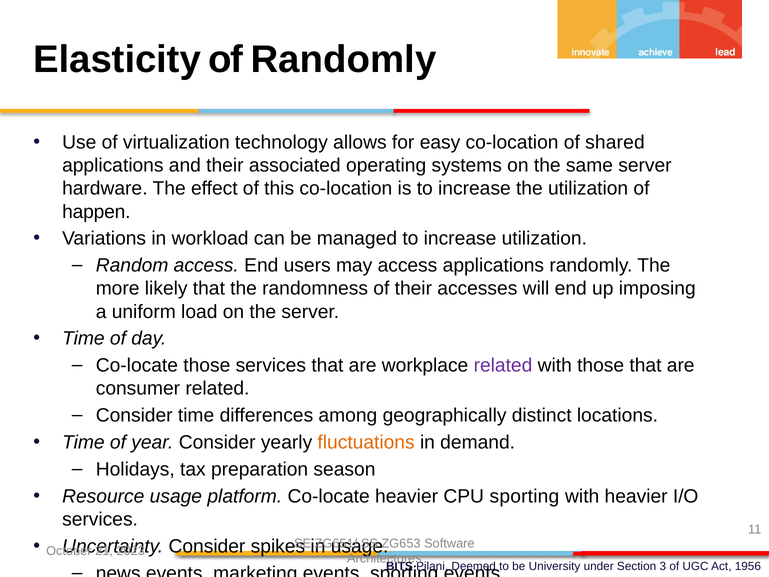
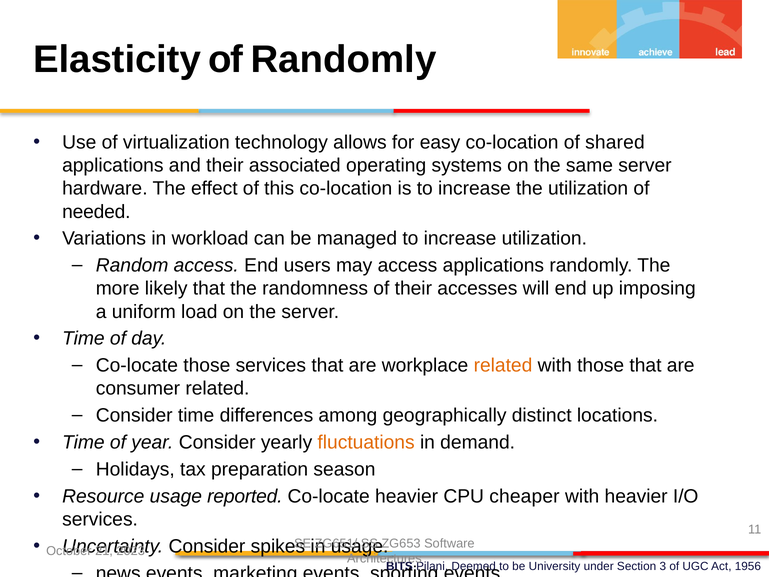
happen: happen -> needed (96, 212)
related colour: purple -> orange (503, 365)
platform: platform -> reported (245, 496)
CPU sporting: sporting -> cheaper (524, 496)
